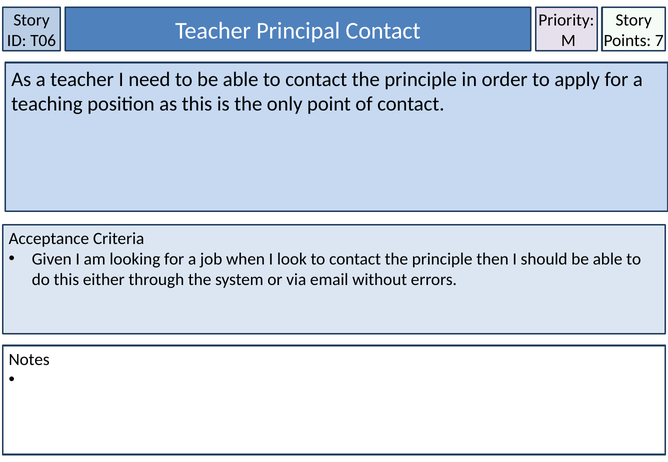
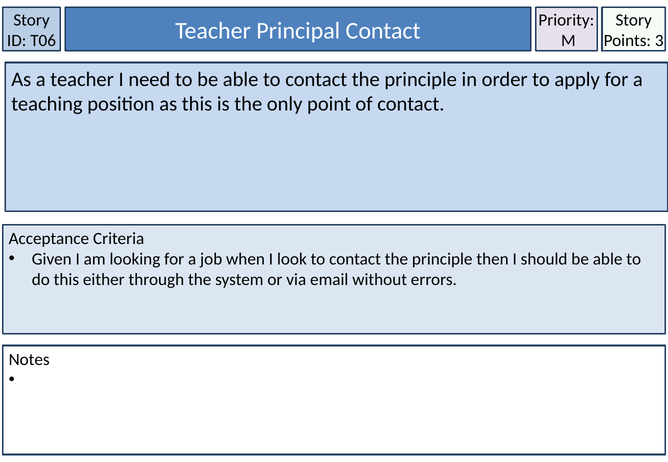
7: 7 -> 3 (659, 41)
